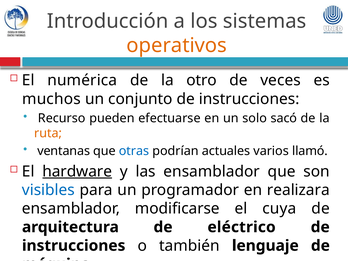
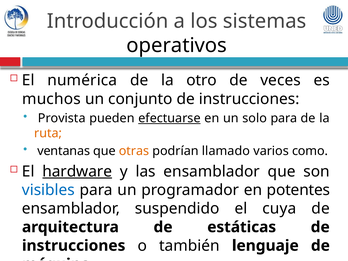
operativos colour: orange -> black (177, 45)
Recurso: Recurso -> Provista (62, 118)
efectuarse underline: none -> present (169, 118)
solo sacó: sacó -> para (284, 118)
otras colour: blue -> orange (134, 151)
actuales: actuales -> llamado (226, 151)
llamó: llamó -> como (310, 151)
realizara: realizara -> potentes (298, 190)
modificarse: modificarse -> suspendido (177, 209)
eléctrico: eléctrico -> estáticas (242, 227)
